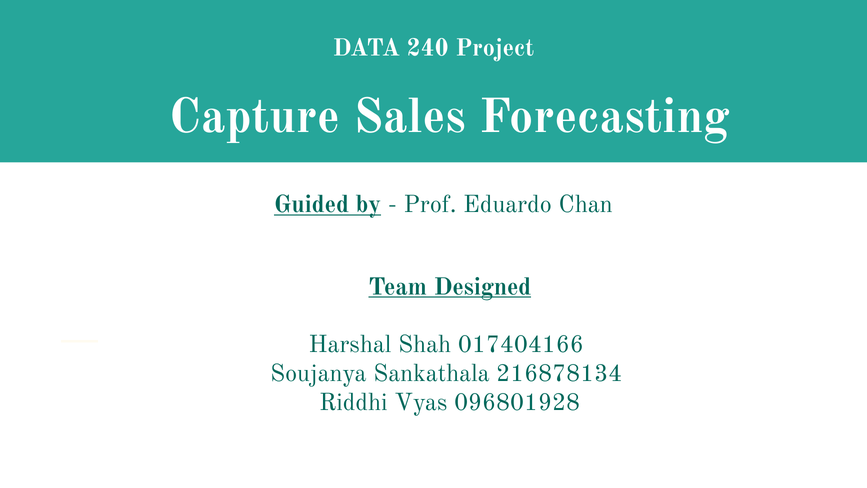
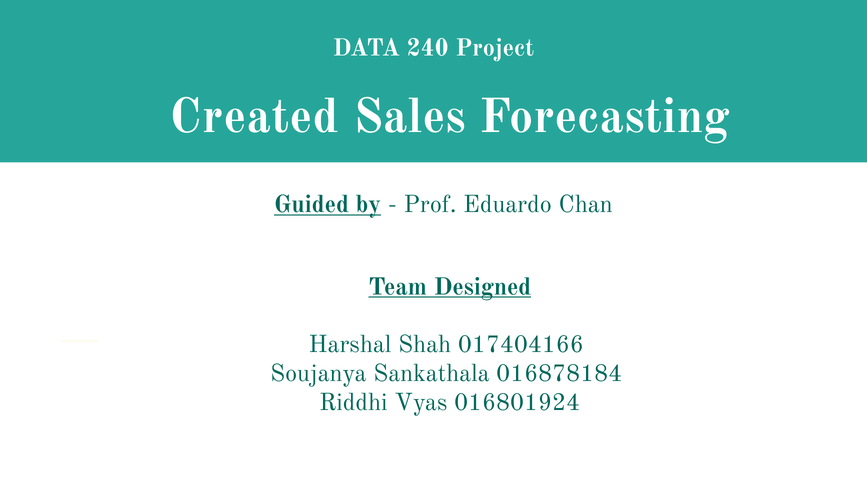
Capture: Capture -> Created (254, 116)
216878134: 216878134 -> 016878184 (559, 373)
096801928: 096801928 -> 016801924 (517, 402)
